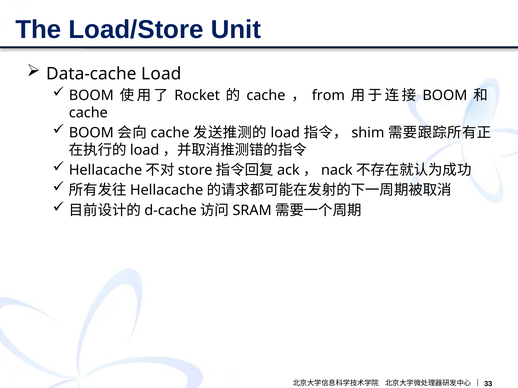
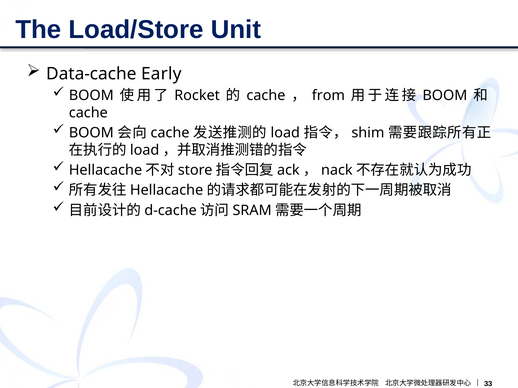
Data-cache Load: Load -> Early (161, 74)
